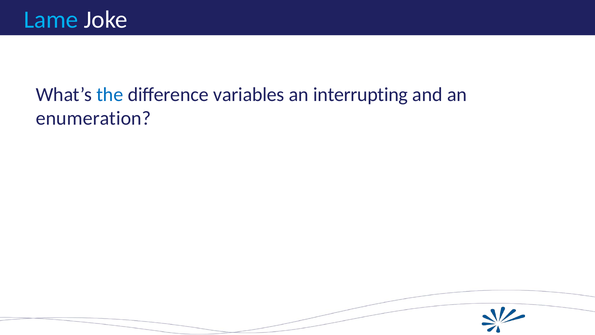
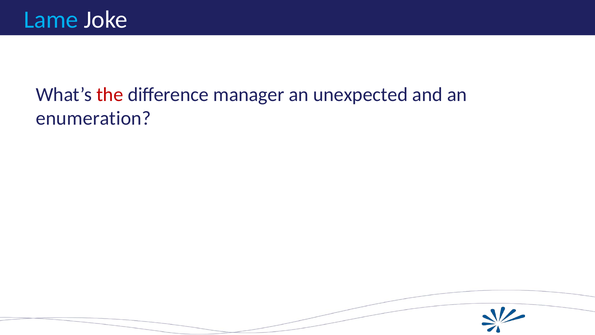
the colour: blue -> red (110, 94)
variables: variables -> manager (249, 94)
interrupting: interrupting -> unexpected (360, 94)
